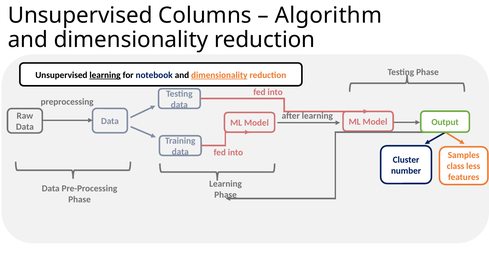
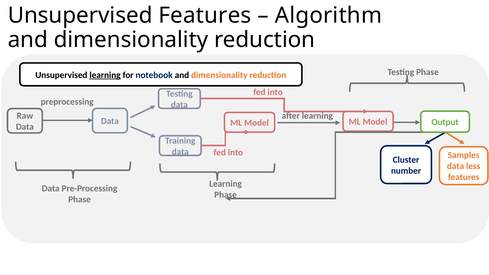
Unsupervised Columns: Columns -> Features (205, 16)
dimensionality underline: present -> none (219, 75)
class: class -> data (455, 166)
